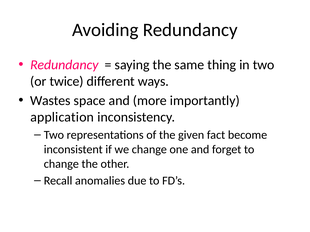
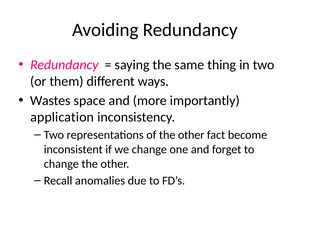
twice: twice -> them (67, 82)
of the given: given -> other (191, 135)
